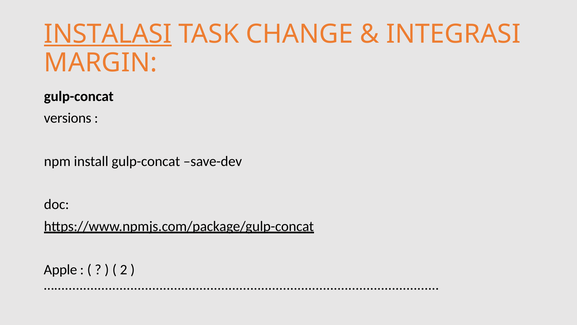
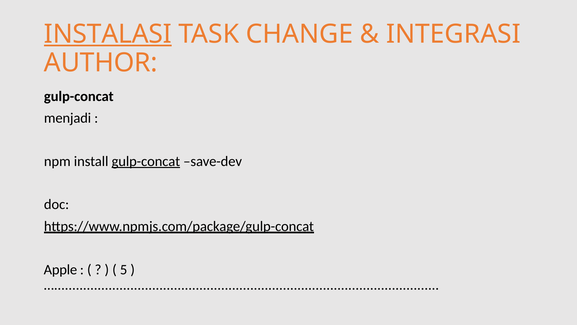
MARGIN: MARGIN -> AUTHOR (101, 63)
versions: versions -> menjadi (68, 118)
gulp-concat underline: none -> present (146, 161)
2: 2 -> 5 (124, 269)
